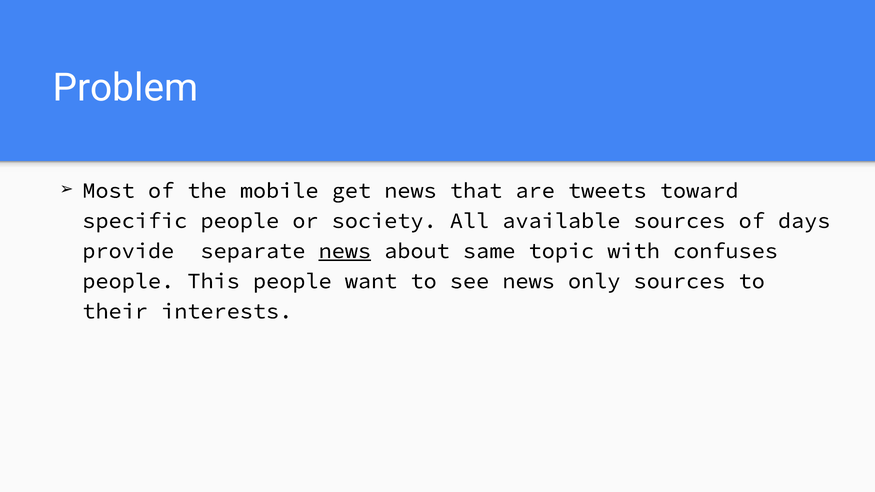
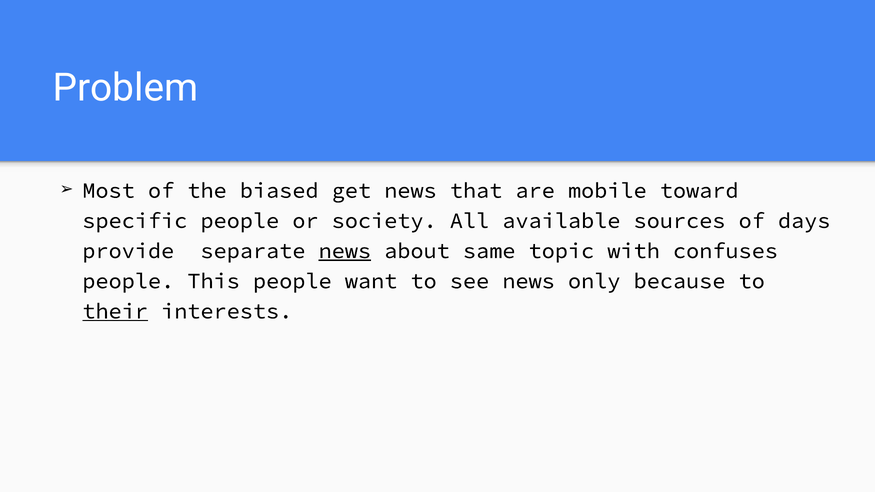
mobile: mobile -> biased (279, 191)
tweets: tweets -> mobile (607, 191)
only sources: sources -> because (680, 281)
their underline: none -> present (115, 311)
